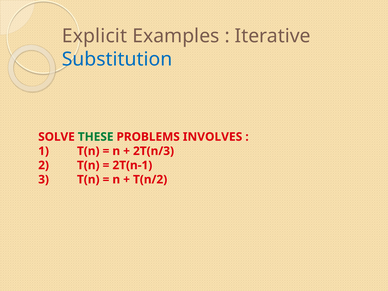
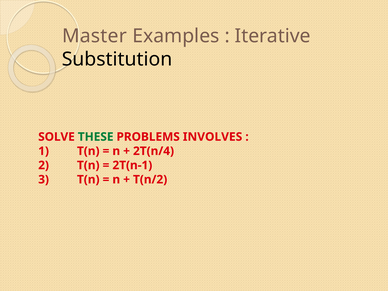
Explicit: Explicit -> Master (94, 36)
Substitution colour: blue -> black (117, 59)
2T(n/3: 2T(n/3 -> 2T(n/4 (154, 151)
